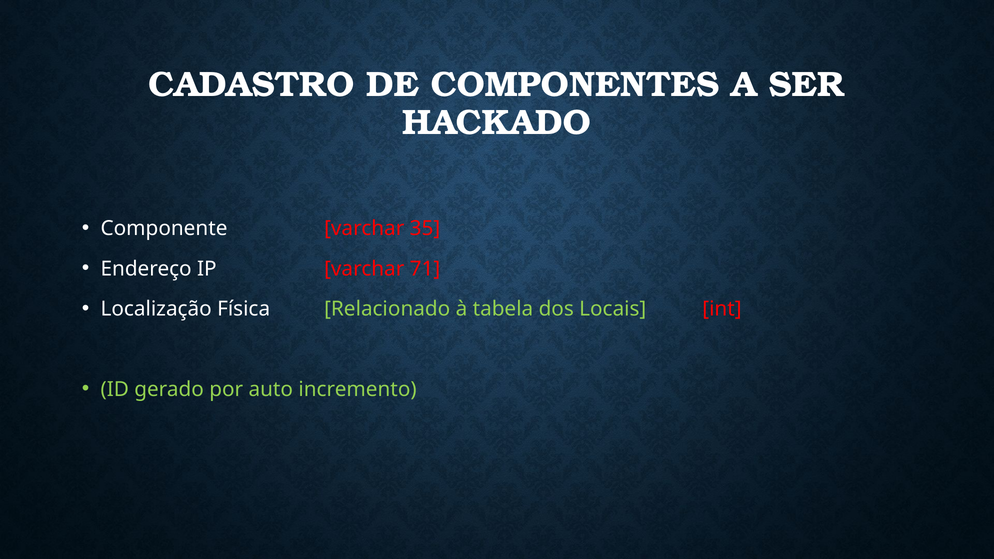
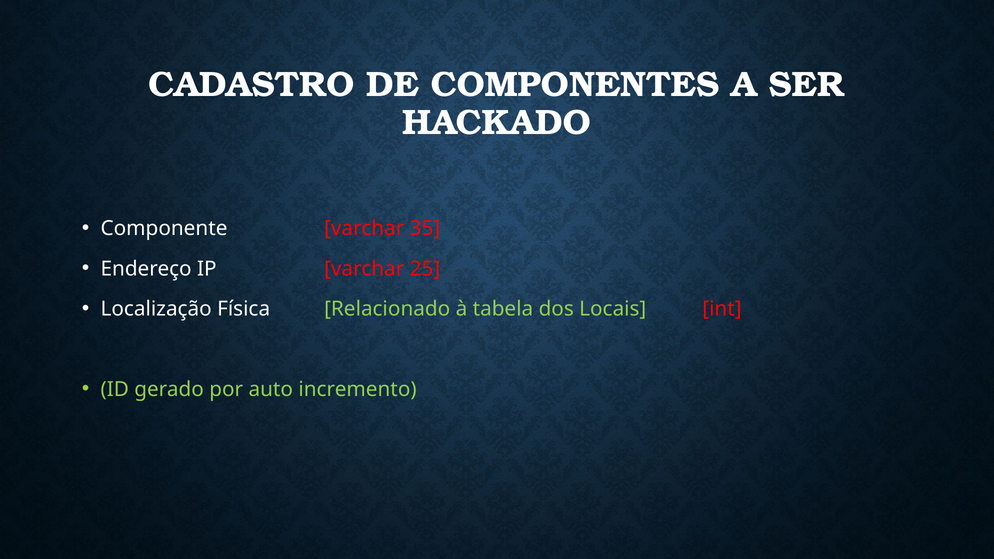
71: 71 -> 25 (425, 269)
